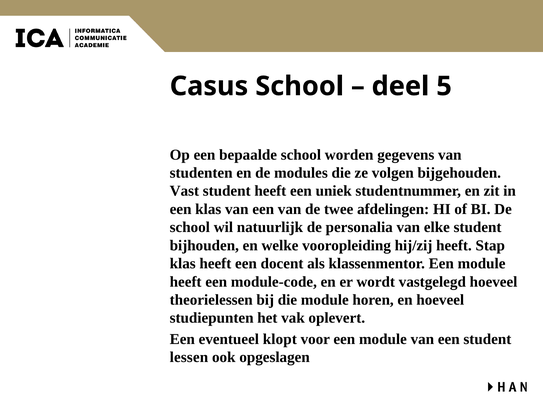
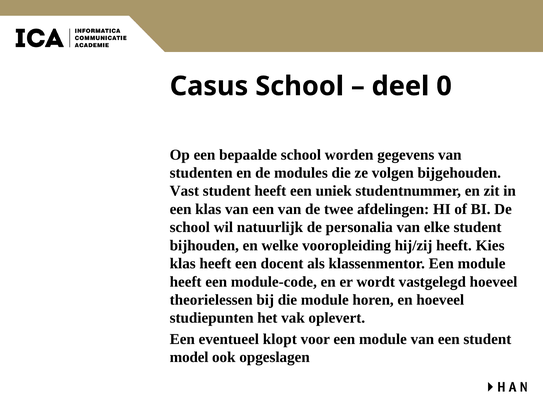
5: 5 -> 0 (444, 86)
Stap: Stap -> Kies (490, 245)
lessen: lessen -> model (189, 357)
